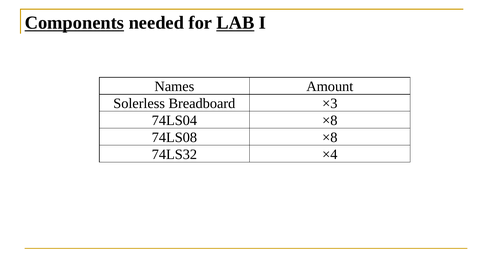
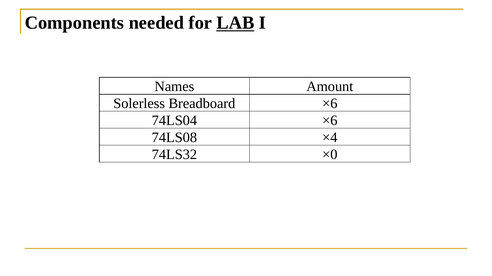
Components underline: present -> none (74, 23)
Breadboard ×3: ×3 -> ×6 (330, 104)
74LS04 ×8: ×8 -> ×6 (330, 121)
74LS08 ×8: ×8 -> ×4 (330, 138)
×4: ×4 -> ×0 (330, 155)
